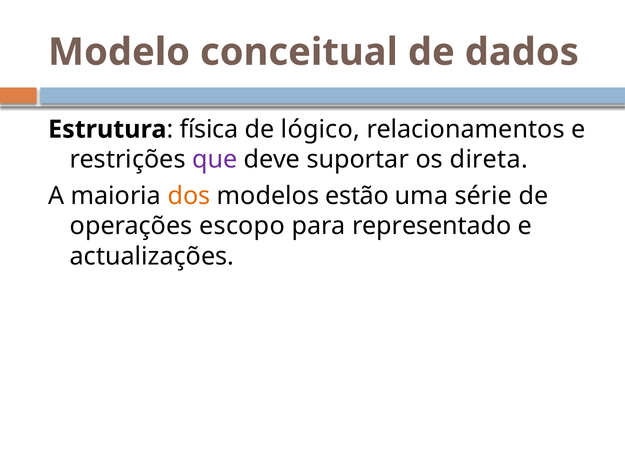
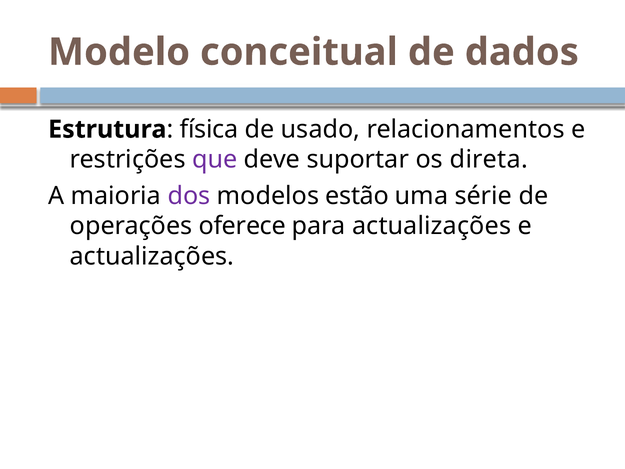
lógico: lógico -> usado (321, 129)
dos colour: orange -> purple (189, 196)
escopo: escopo -> oferece (242, 226)
para representado: representado -> actualizações (432, 226)
